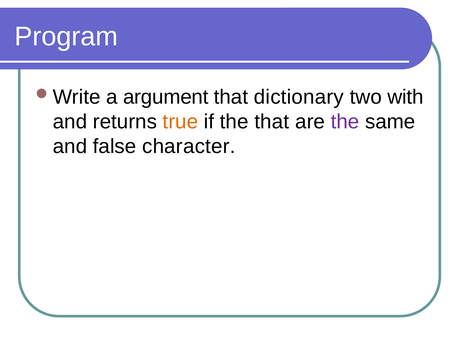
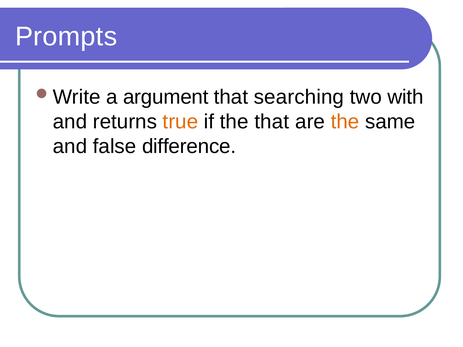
Program: Program -> Prompts (66, 37)
dictionary: dictionary -> searching (299, 97)
the colour: purple -> orange (345, 122)
character: character -> difference (189, 147)
